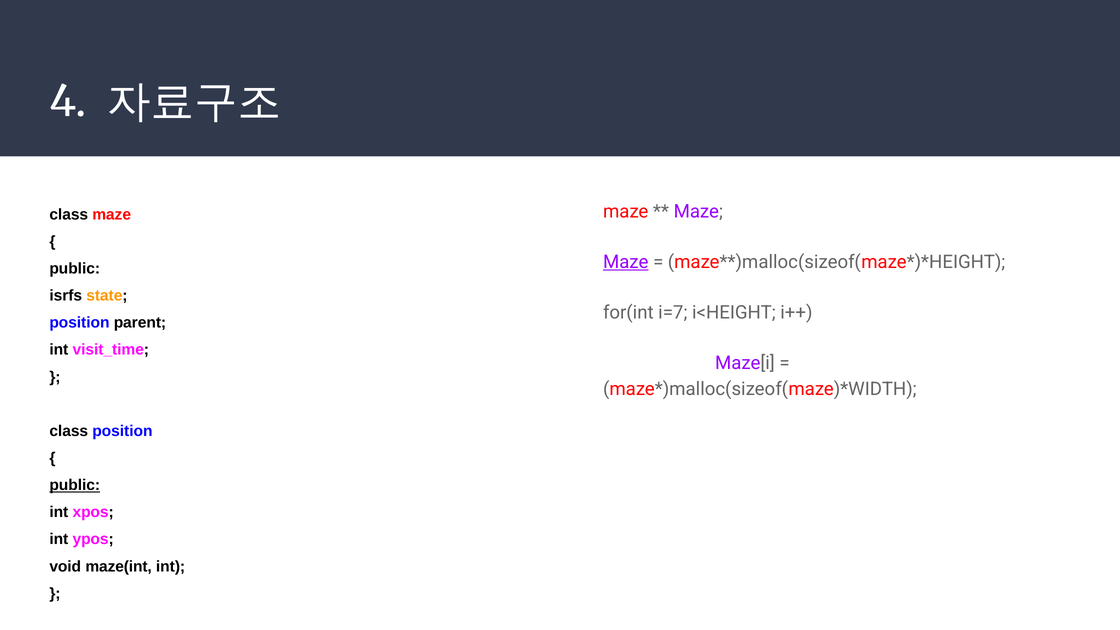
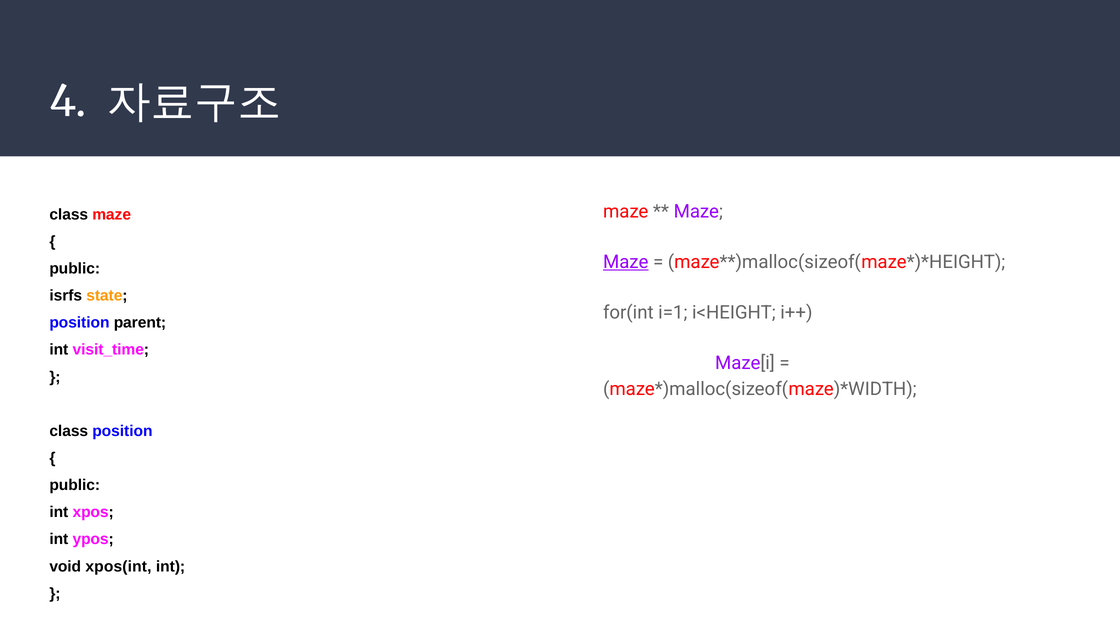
i=7: i=7 -> i=1 (673, 313)
public underline: present -> none (75, 485)
maze(int: maze(int -> xpos(int (118, 566)
